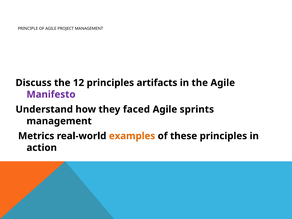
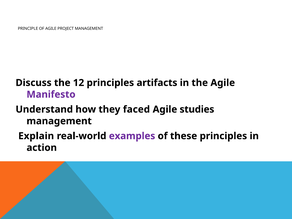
sprints: sprints -> studies (197, 109)
Metrics: Metrics -> Explain (36, 136)
examples colour: orange -> purple (132, 136)
